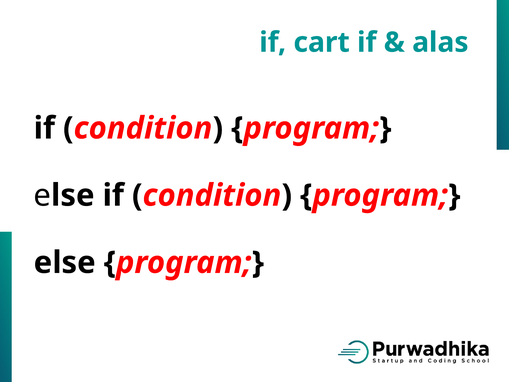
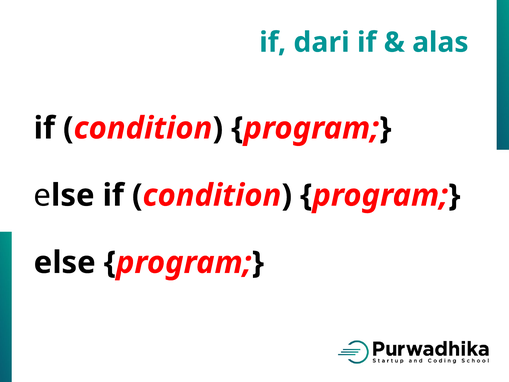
cart: cart -> dari (322, 42)
